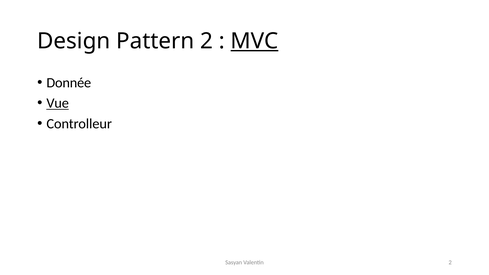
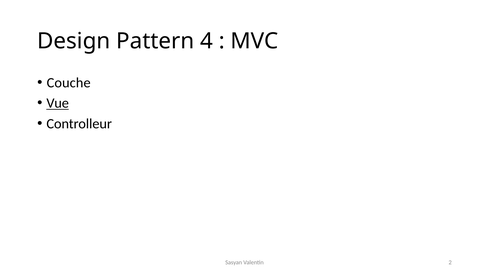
Pattern 2: 2 -> 4 (206, 41)
MVC underline: present -> none (254, 41)
Donnée: Donnée -> Couche (69, 83)
